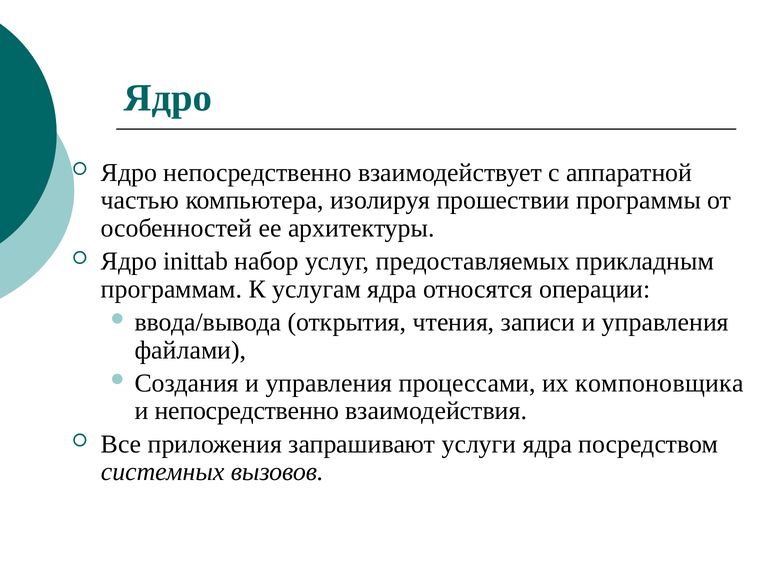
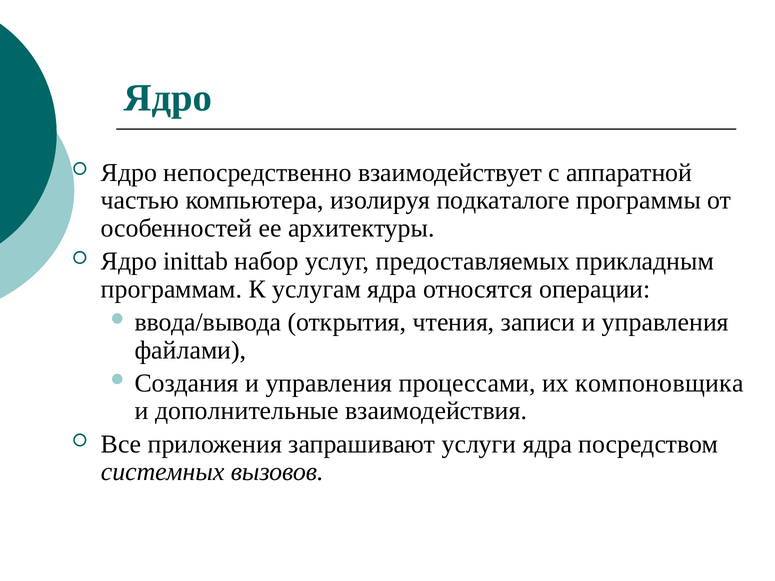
прошествии: прошествии -> подкаталоге (503, 200)
и непосредственно: непосредственно -> дополнительные (247, 411)
